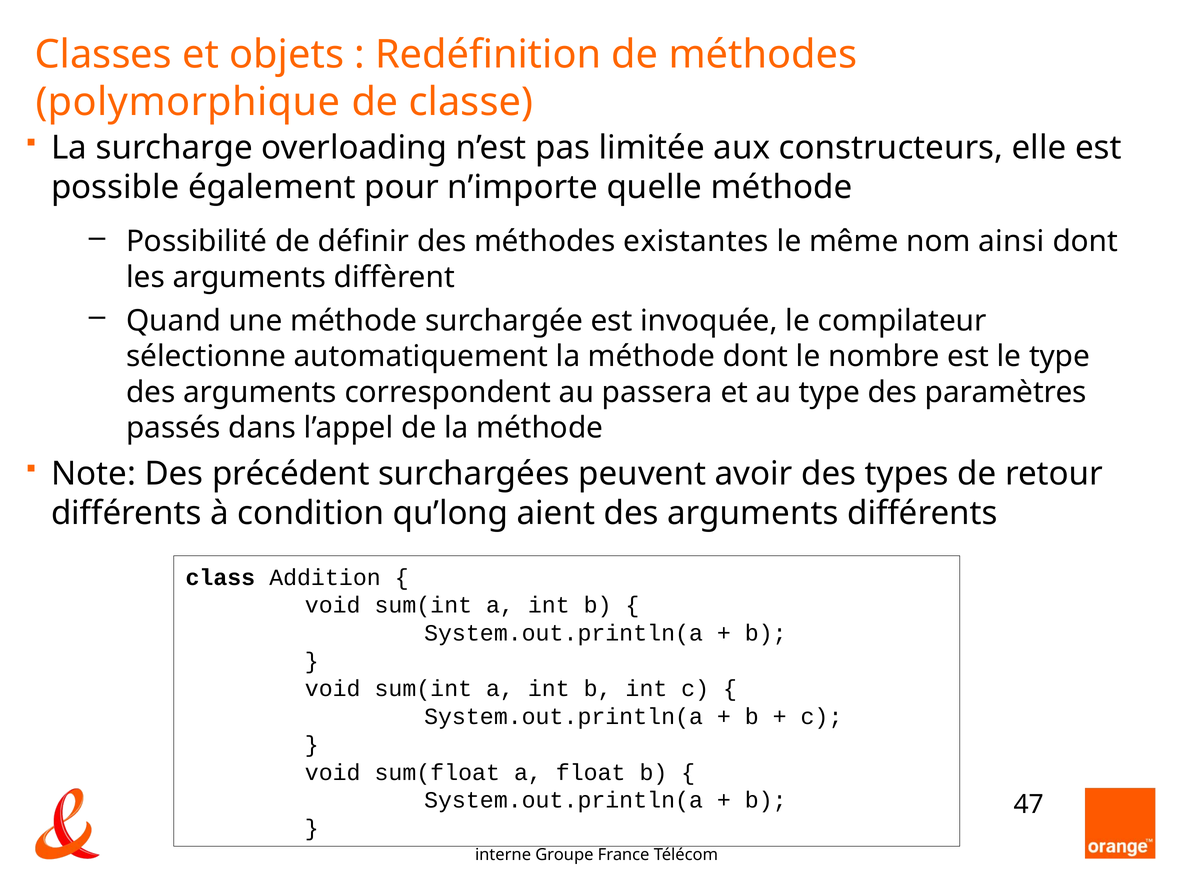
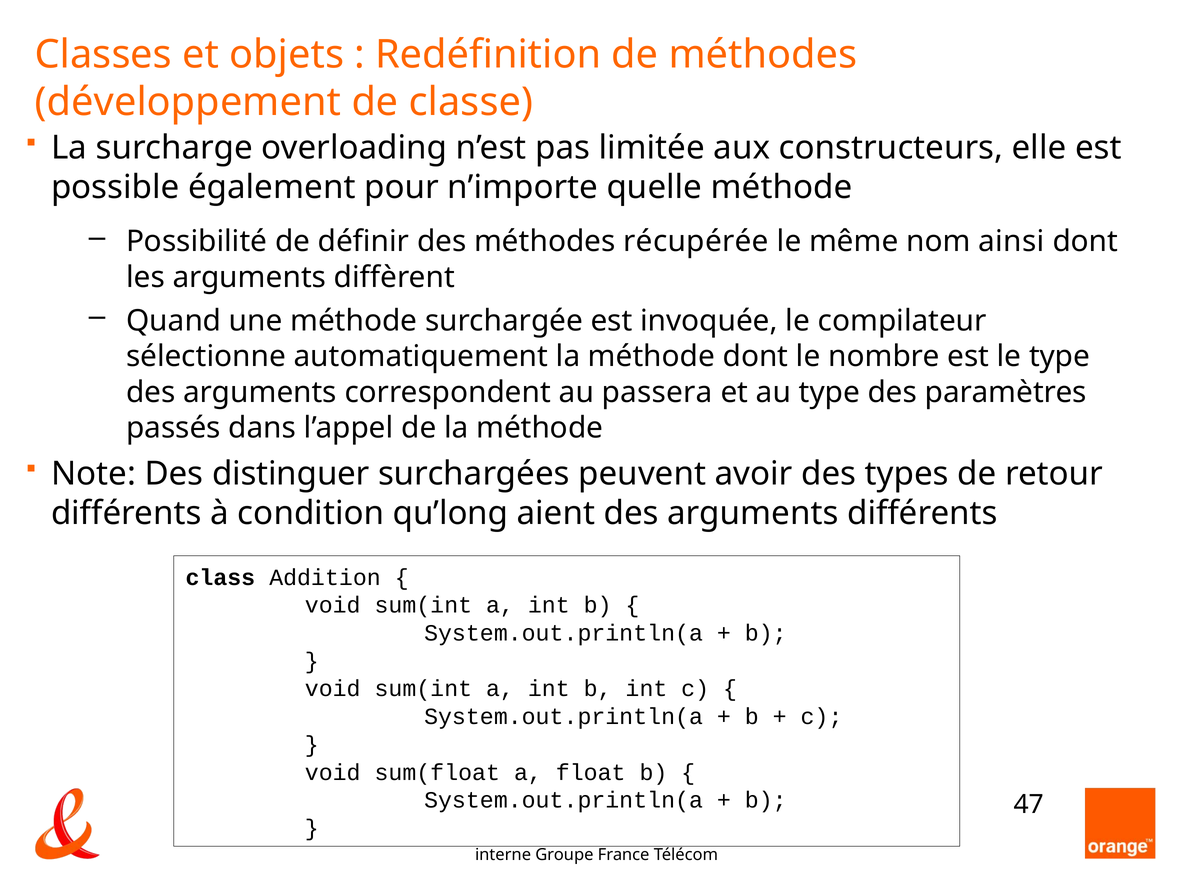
polymorphique: polymorphique -> développement (188, 102)
existantes: existantes -> récupérée (696, 242)
précédent: précédent -> distinguer (291, 473)
